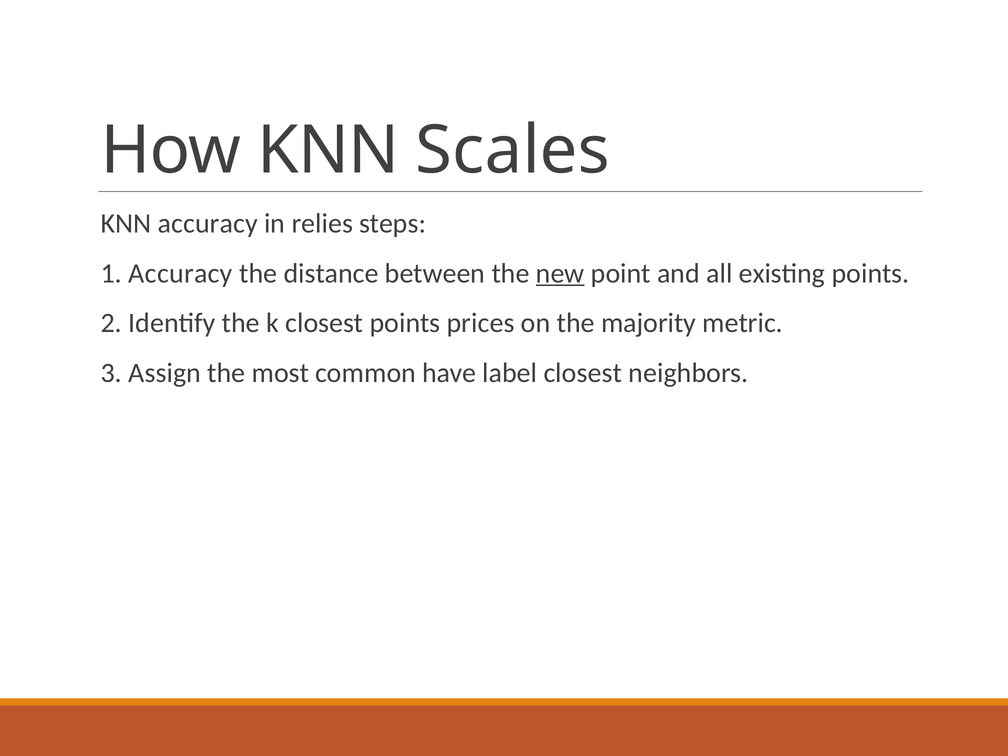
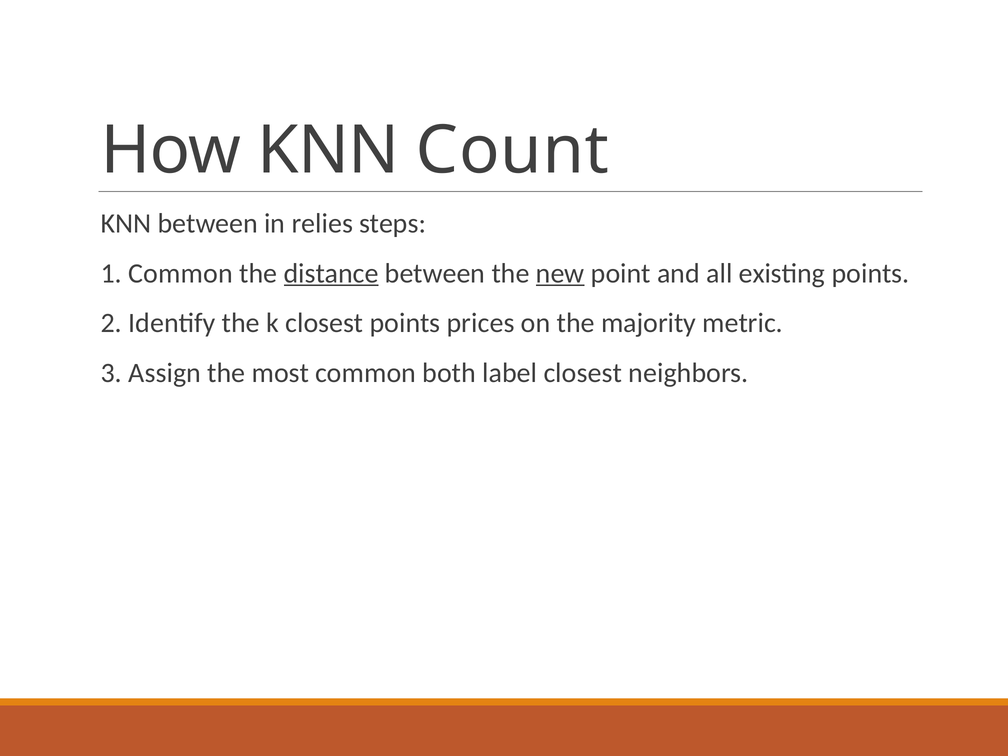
Scales: Scales -> Count (512, 151)
KNN accuracy: accuracy -> between (208, 223)
1 Accuracy: Accuracy -> Common (181, 273)
distance underline: none -> present (331, 273)
have: have -> both (449, 373)
